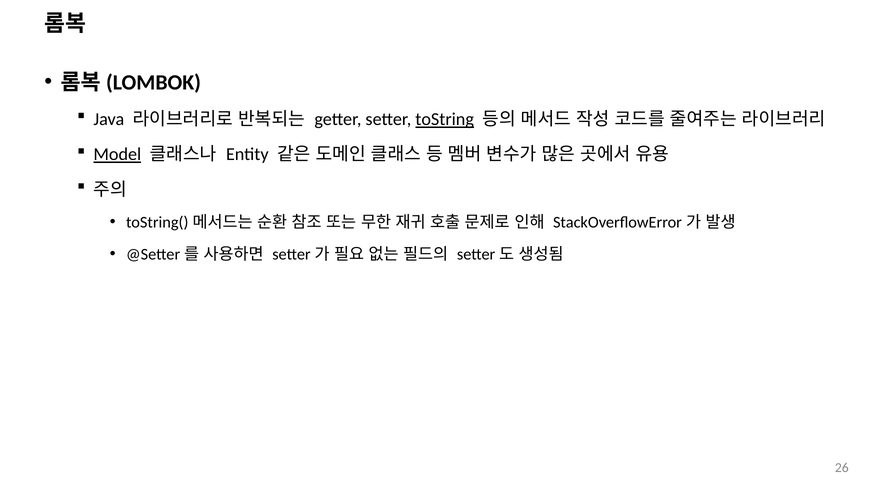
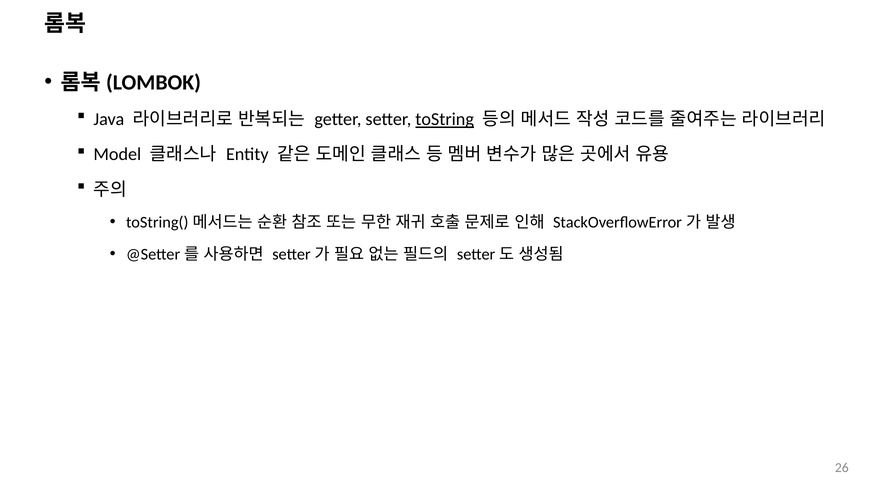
Model underline: present -> none (117, 154)
